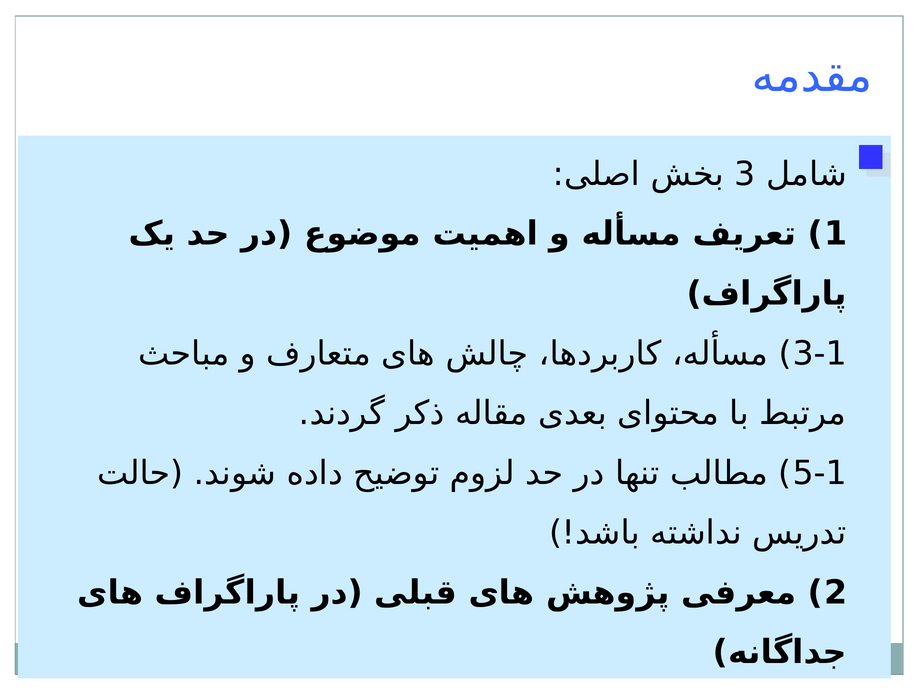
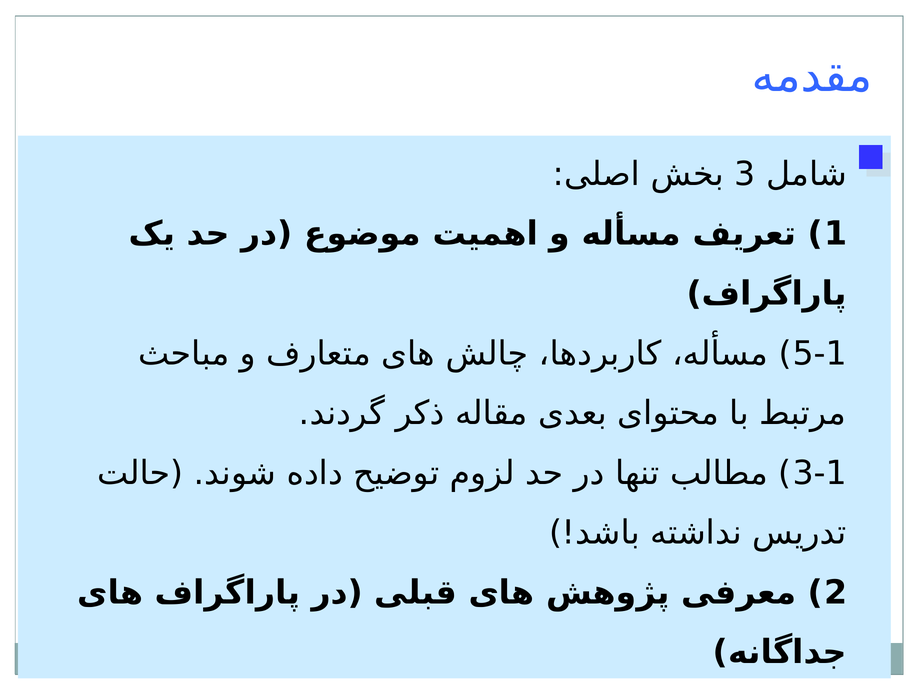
3-1: 3-1 -> 5-1 (820, 353)
5-1: 5-1 -> 3-1 (820, 473)
